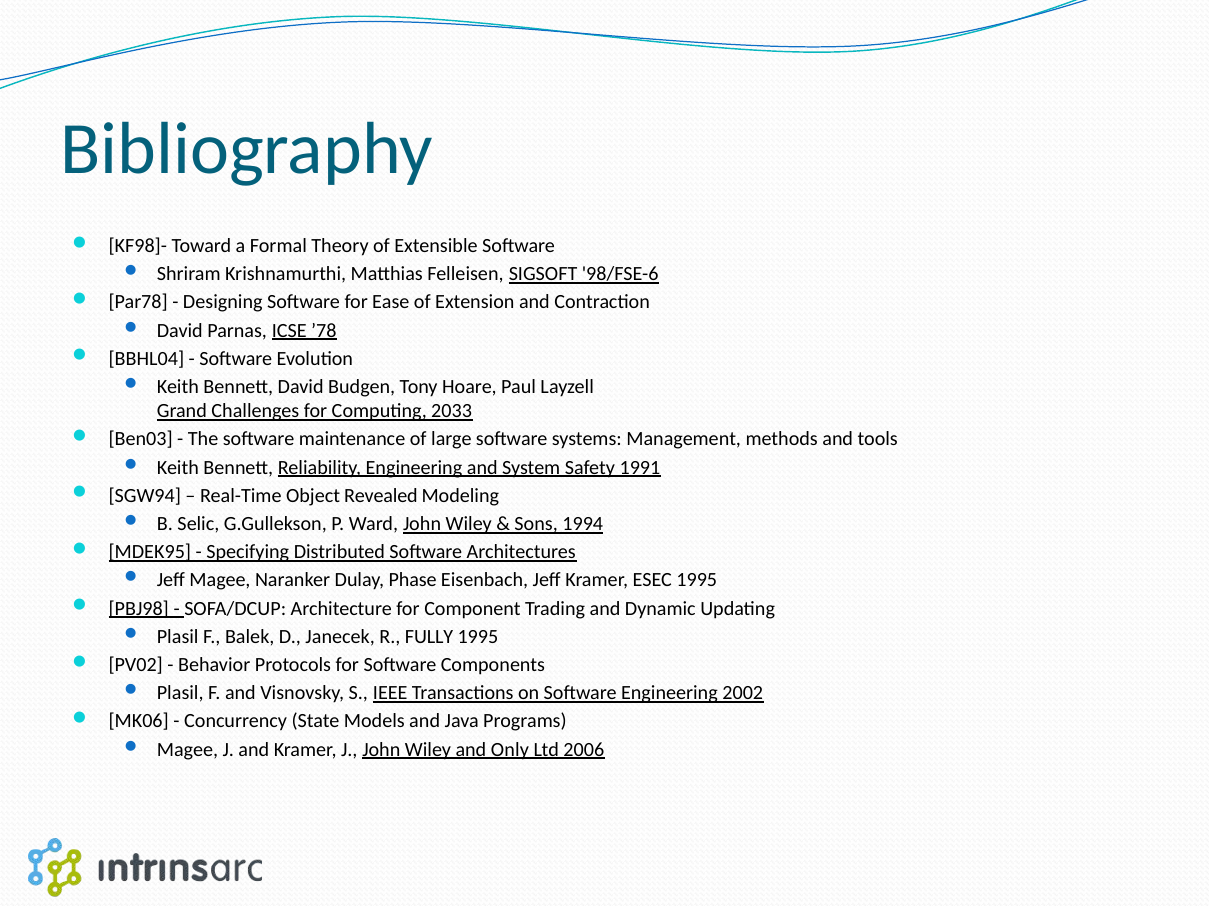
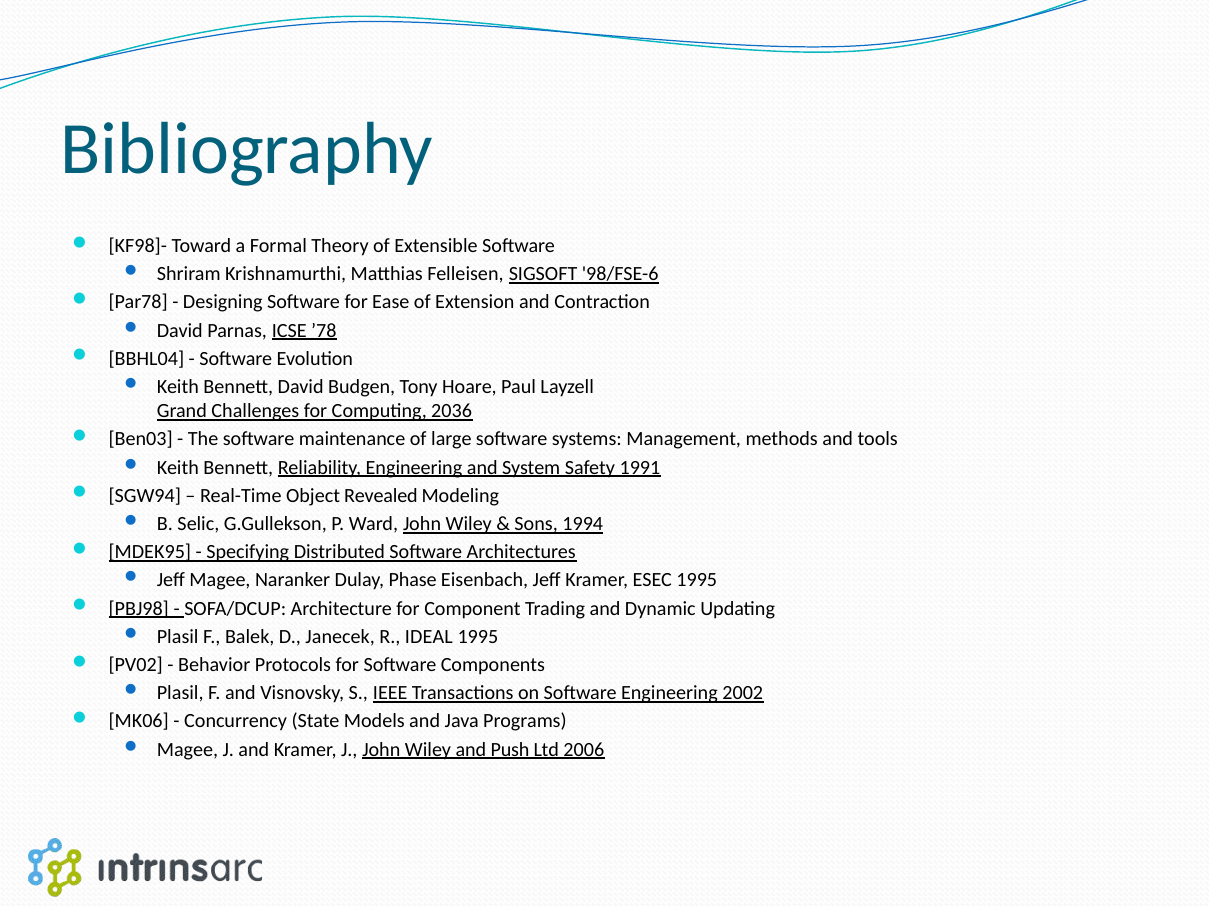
2033: 2033 -> 2036 (452, 411)
FULLY: FULLY -> IDEAL (429, 637)
Only: Only -> Push (510, 750)
